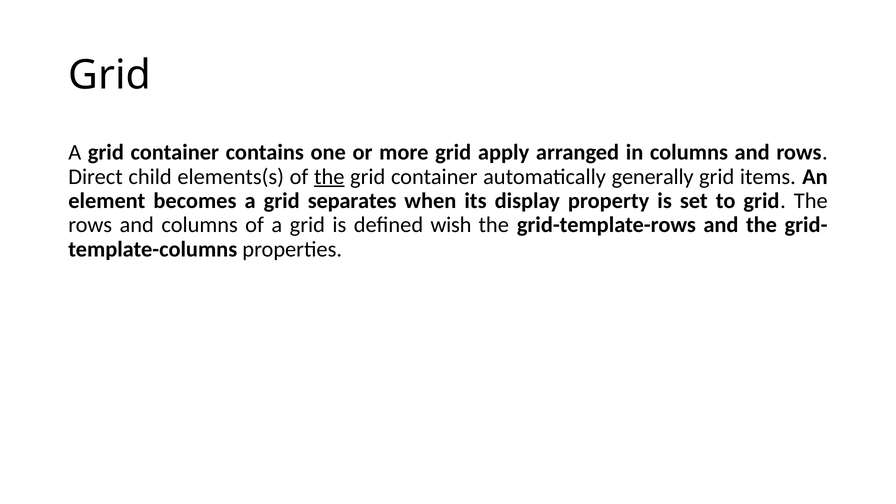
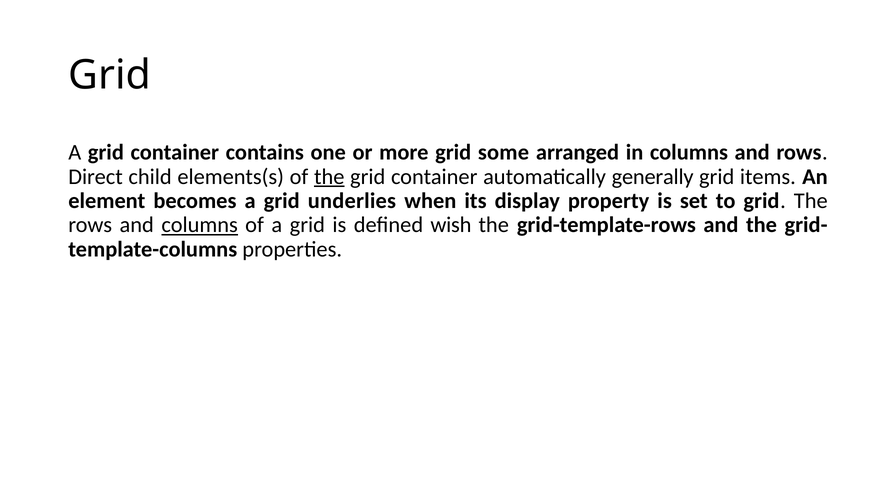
apply: apply -> some (503, 152)
separates: separates -> underlies (352, 201)
columns underline: none -> present (200, 225)
